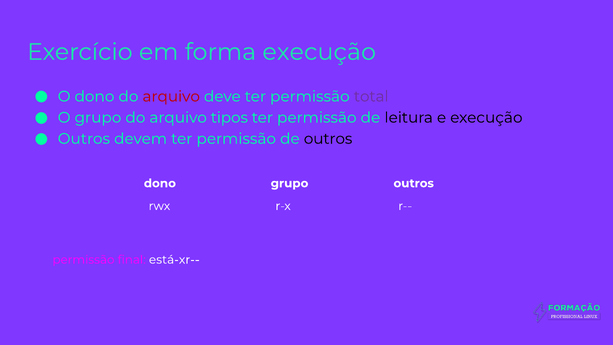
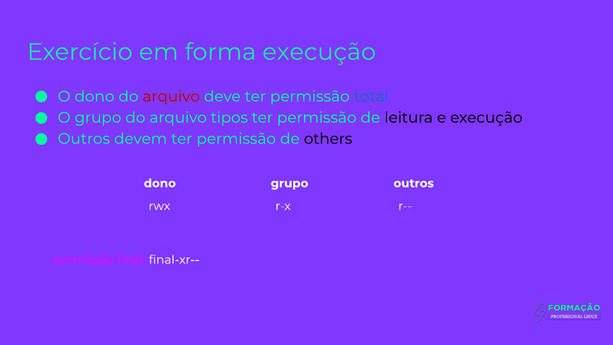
total colour: purple -> blue (371, 96)
de outros: outros -> others (328, 139)
está-xr--: está-xr-- -> final-xr-- (174, 260)
